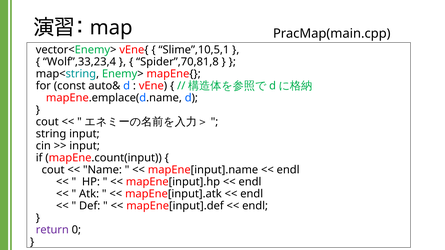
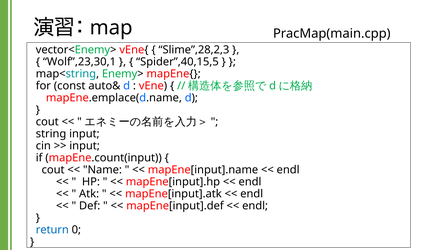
Slime”,10,5,1: Slime”,10,5,1 -> Slime”,28,2,3 (194, 50)
Wolf”,33,23,4: Wolf”,33,23,4 -> Wolf”,23,30,1 (79, 62)
Spider”,70,81,8: Spider”,70,81,8 -> Spider”,40,15,5 (177, 62)
return colour: purple -> blue (52, 230)
